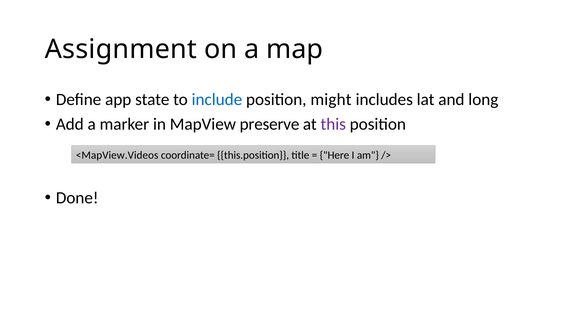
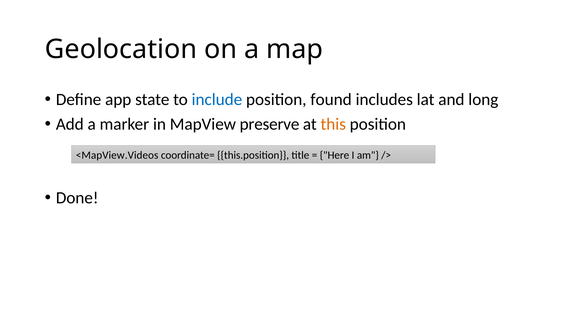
Assignment: Assignment -> Geolocation (121, 49)
might: might -> found (331, 99)
this colour: purple -> orange (333, 124)
